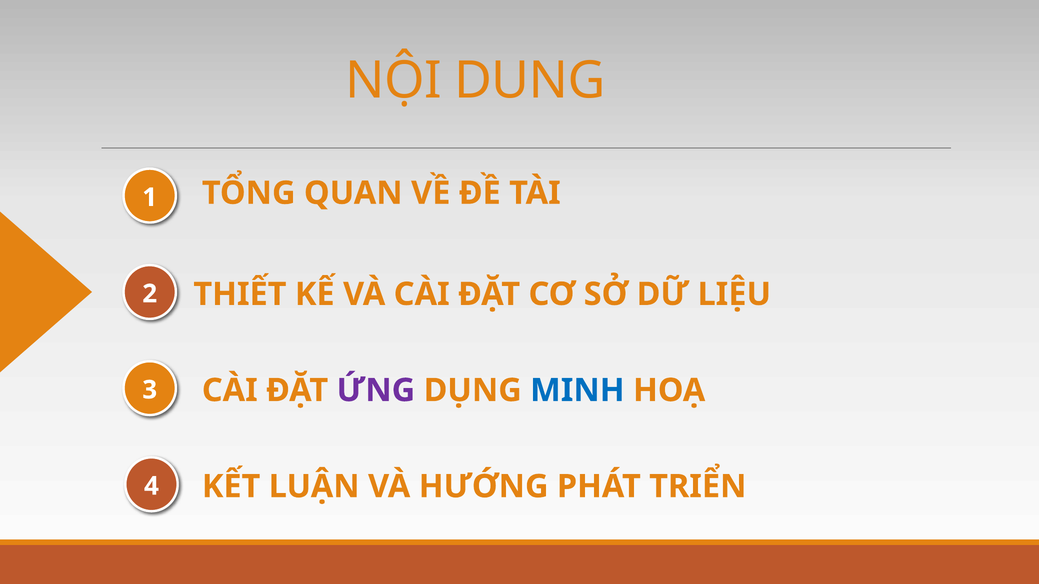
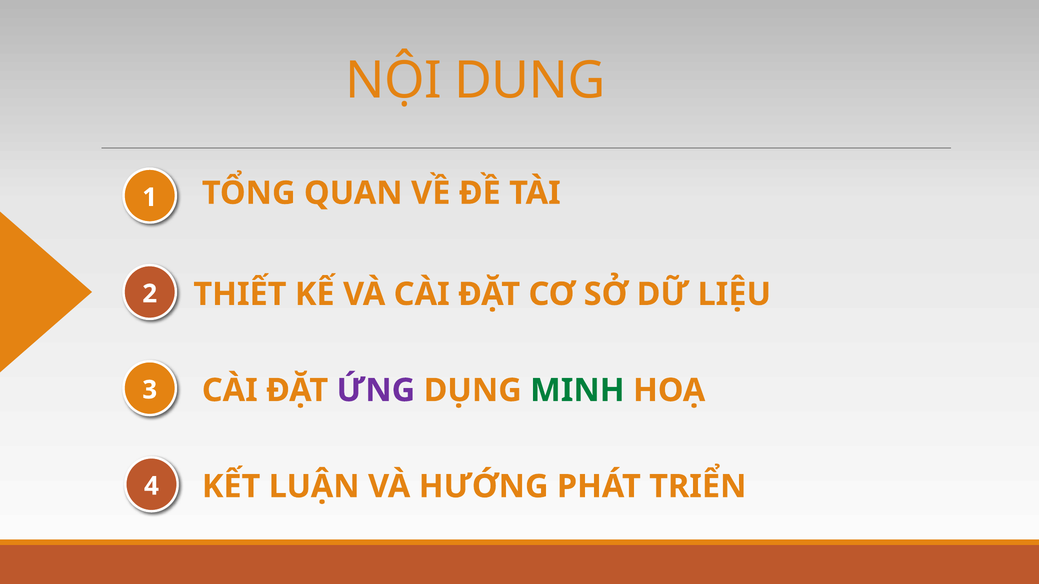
MINH colour: blue -> green (577, 391)
